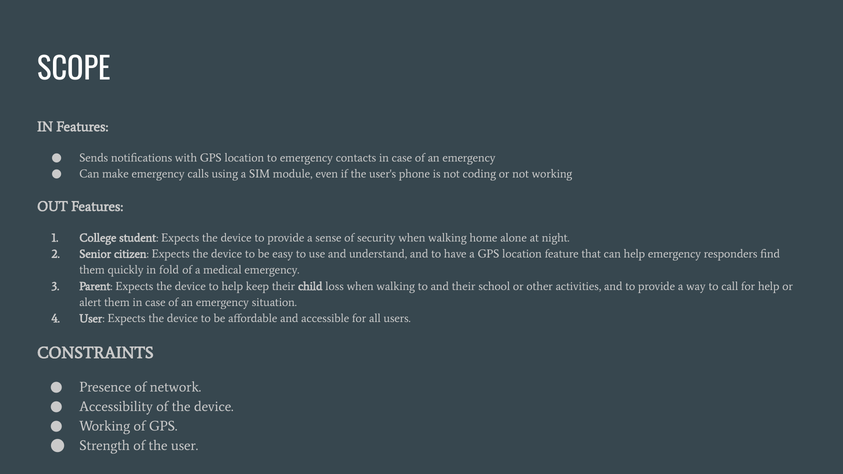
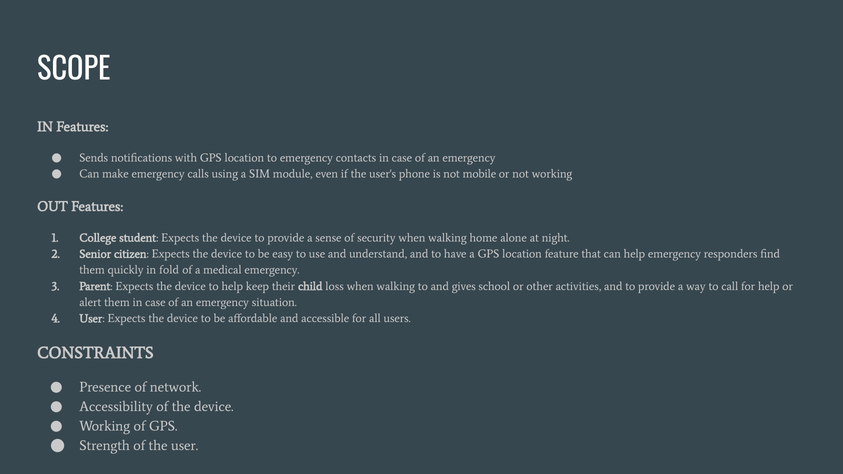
coding: coding -> mobile (479, 174)
and their: their -> gives (464, 286)
